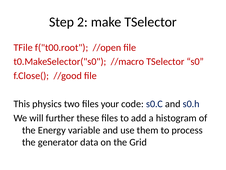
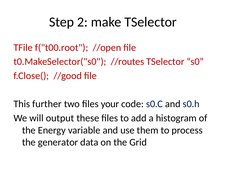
//macro: //macro -> //routes (127, 61)
physics: physics -> further (47, 104)
further: further -> output (60, 118)
